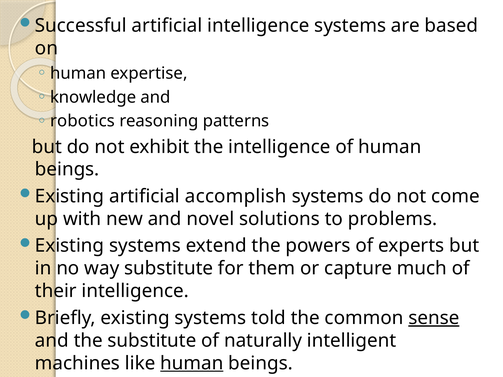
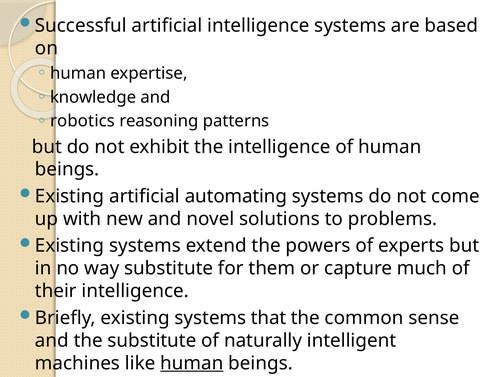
accomplish: accomplish -> automating (236, 196)
told: told -> that (269, 318)
sense underline: present -> none (434, 318)
